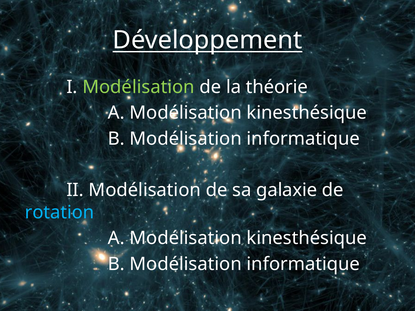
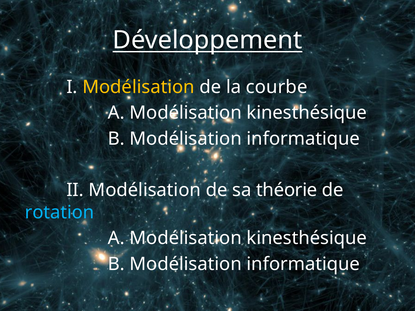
Modélisation colour: light green -> yellow (139, 87)
théorie: théorie -> courbe (277, 87)
galaxie: galaxie -> théorie (287, 190)
